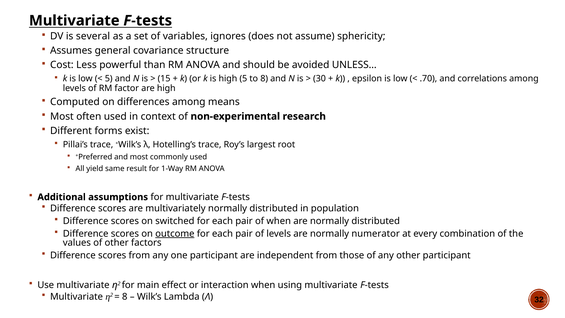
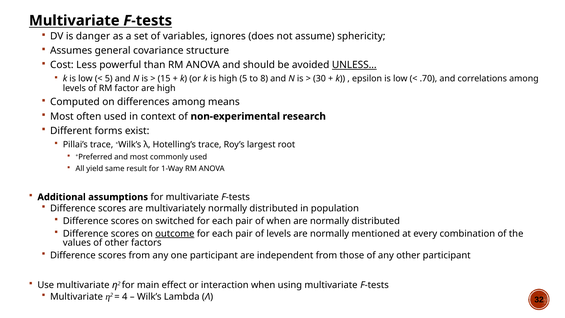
several: several -> danger (93, 36)
UNLESS… underline: none -> present (354, 65)
numerator: numerator -> mentioned (376, 234)
8: 8 -> 4 (125, 296)
